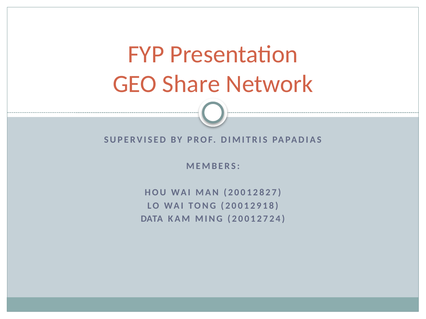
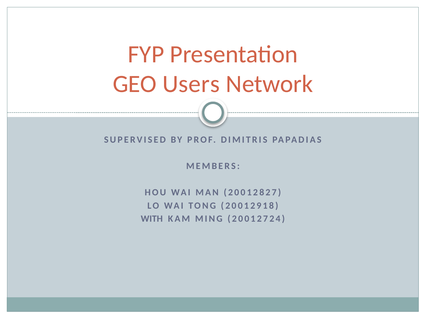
Share: Share -> Users (191, 84)
DATA: DATA -> WITH (152, 219)
